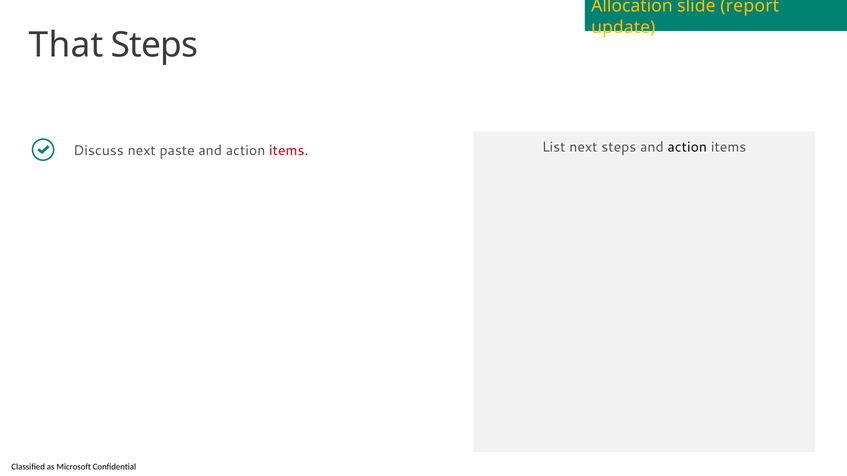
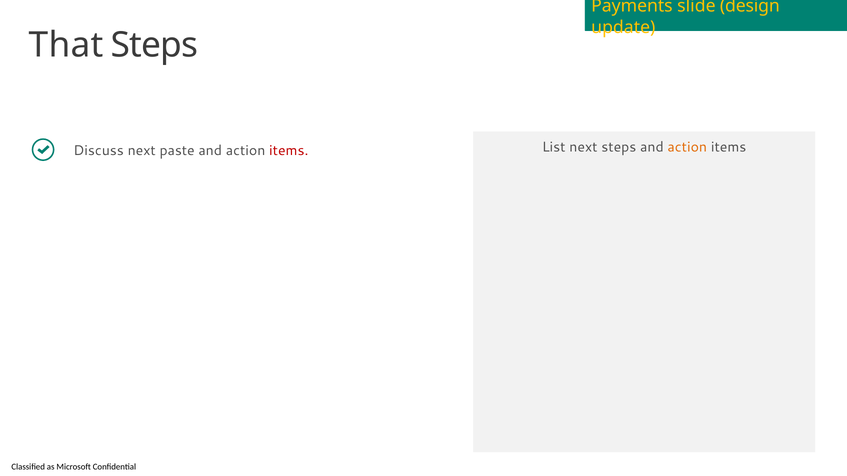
Allocation: Allocation -> Payments (632, 6)
report: report -> design (750, 6)
action colour: black -> orange (687, 147)
